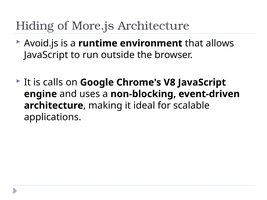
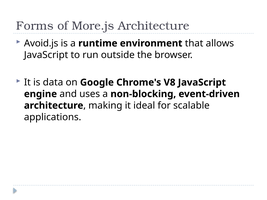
Hiding: Hiding -> Forms (35, 26)
calls: calls -> data (53, 83)
